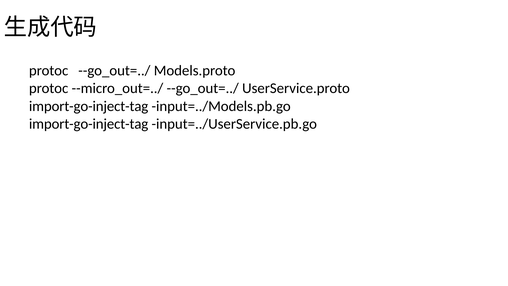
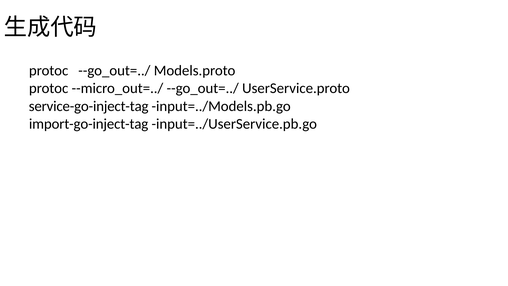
import-go-inject-tag: import-go-inject-tag -> service-go-inject-tag (89, 106)
